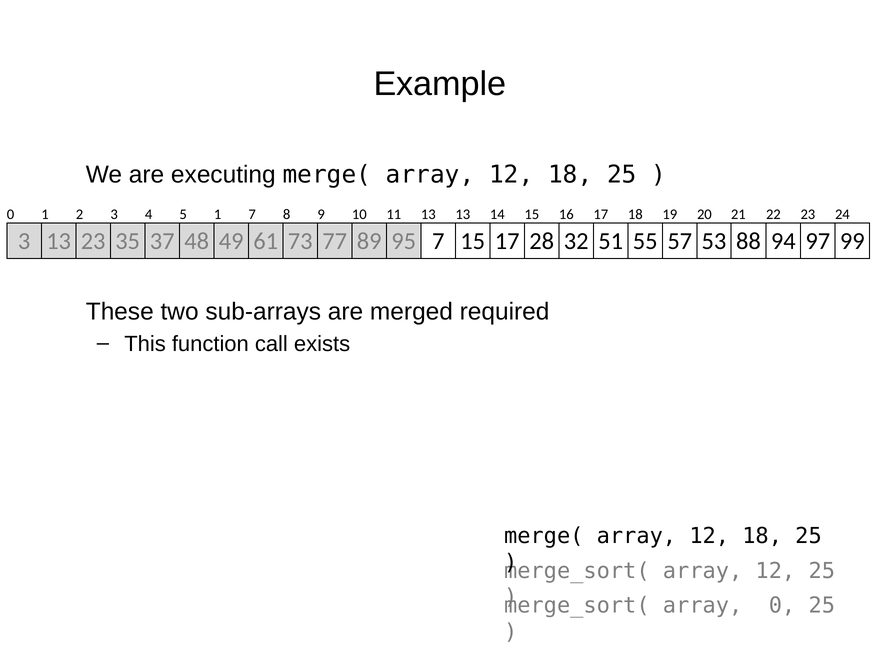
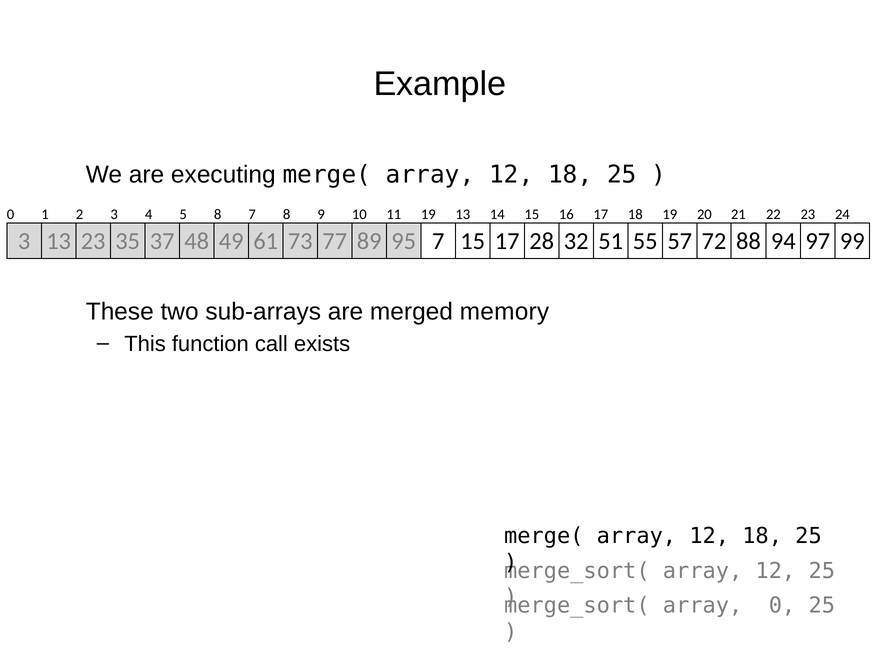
5 1: 1 -> 8 (218, 214)
11 13: 13 -> 19 (428, 214)
53: 53 -> 72 (714, 241)
required: required -> memory (504, 312)
